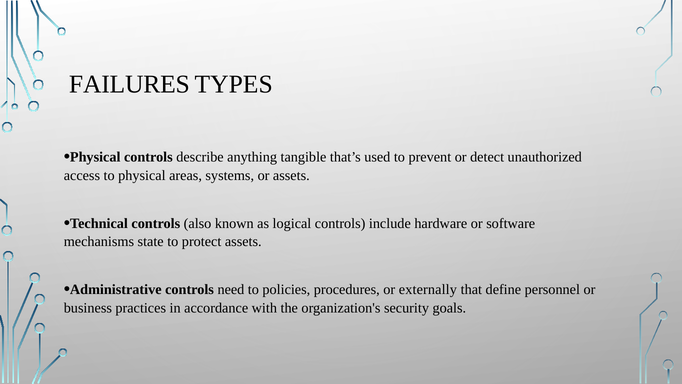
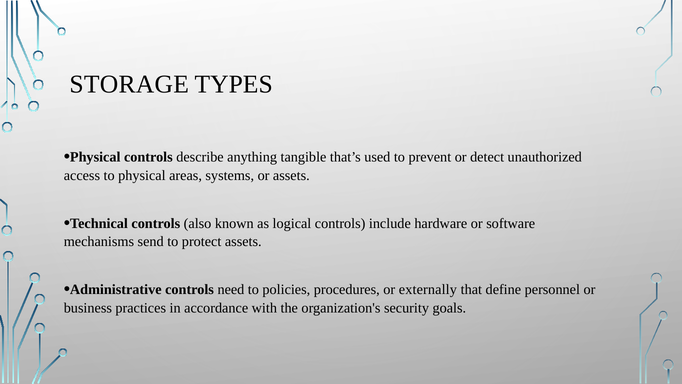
FAILURES: FAILURES -> STORAGE (129, 84)
state: state -> send (151, 241)
